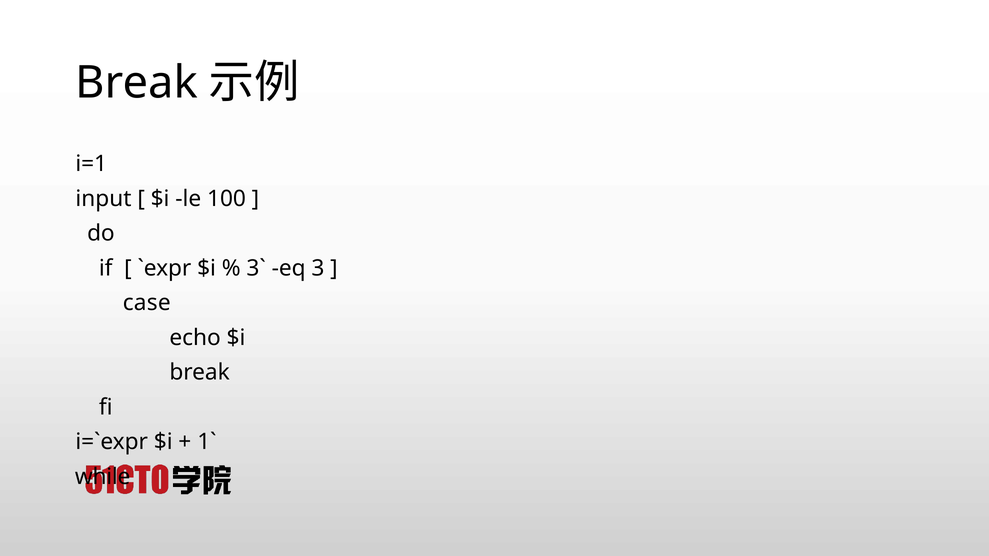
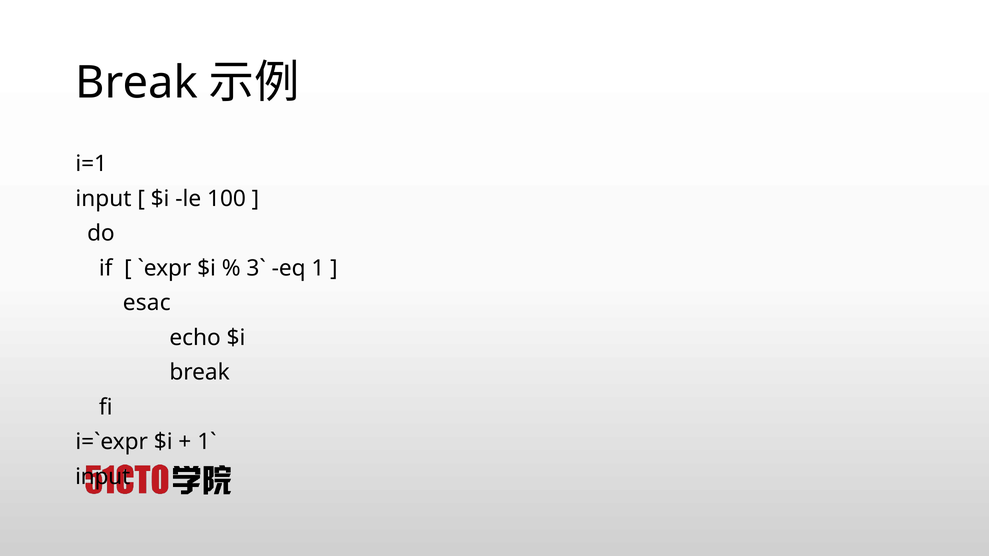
3: 3 -> 1 (318, 268)
case: case -> esac (147, 303)
while: while -> input (103, 477)
